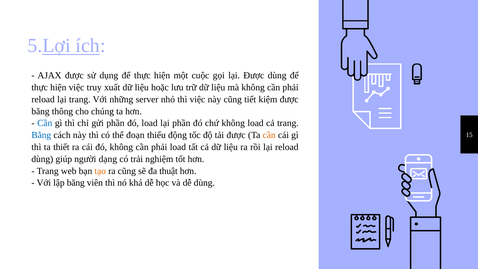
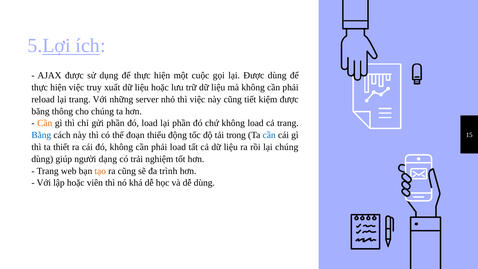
Cần colour: blue -> orange (45, 123)
tải được: được -> trong (236, 135)
cần colour: orange -> blue (269, 135)
lại reload: reload -> chúng (287, 147)
thuật: thuật -> trình (168, 171)
lập băng: băng -> hoặc (76, 183)
